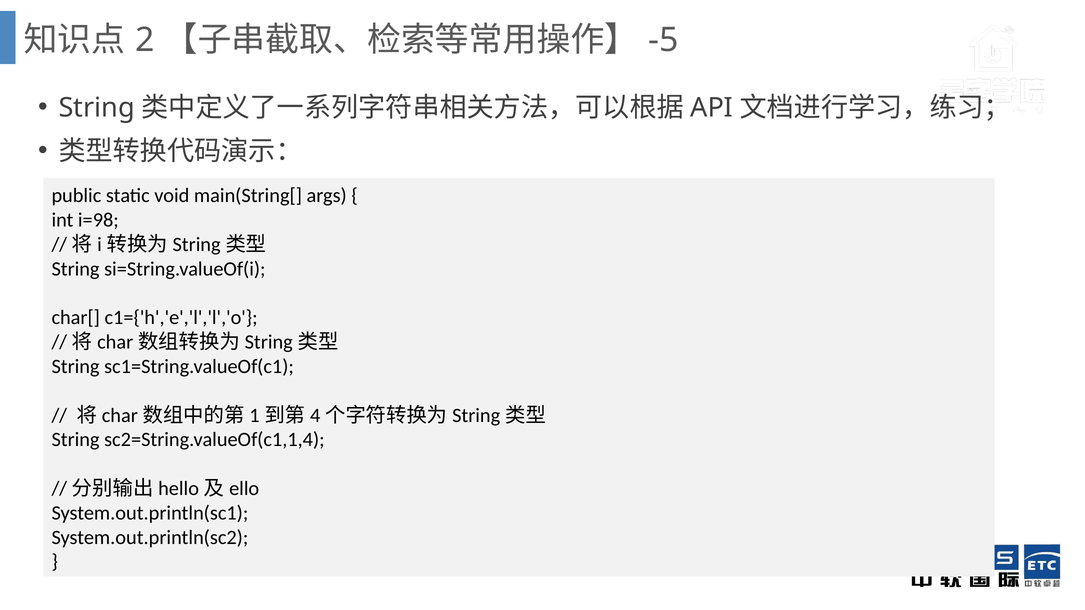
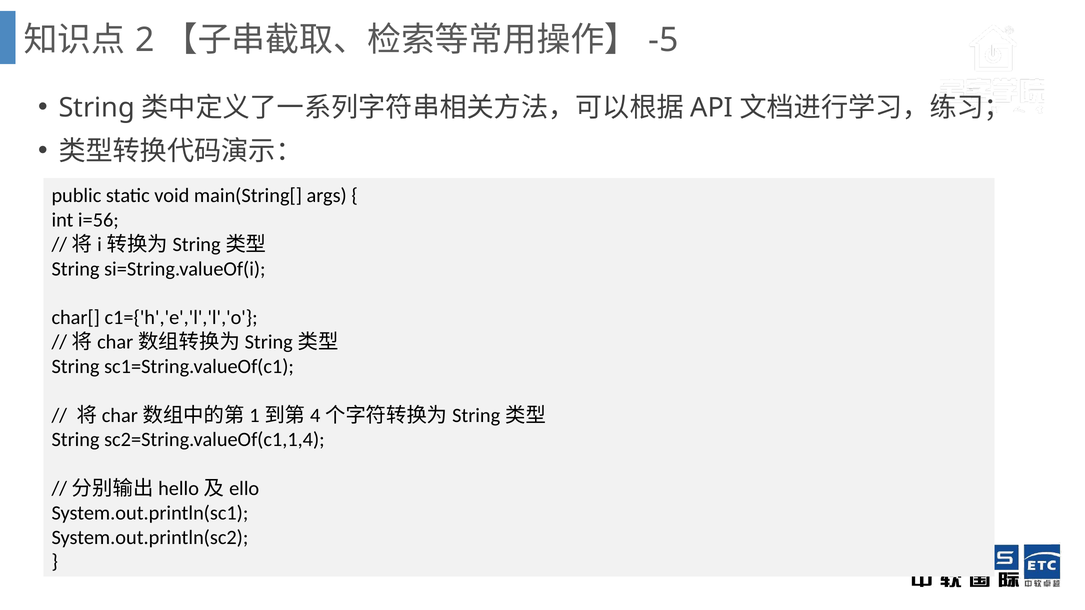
i=98: i=98 -> i=56 (98, 220)
